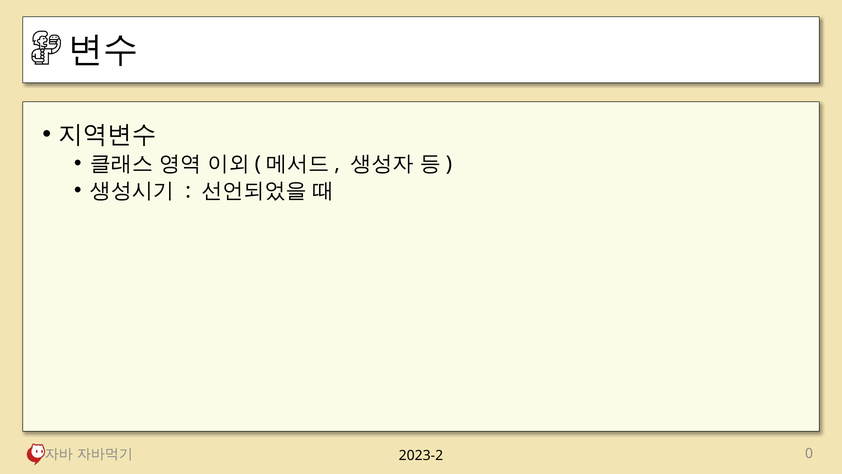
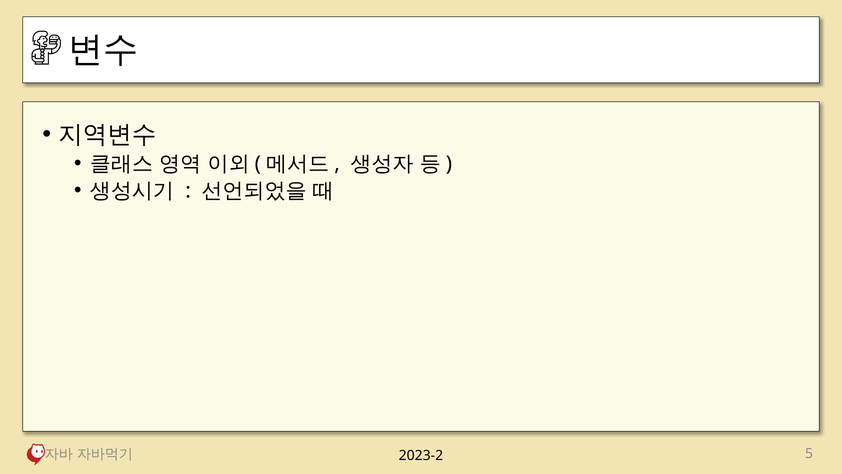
0: 0 -> 5 (809, 453)
